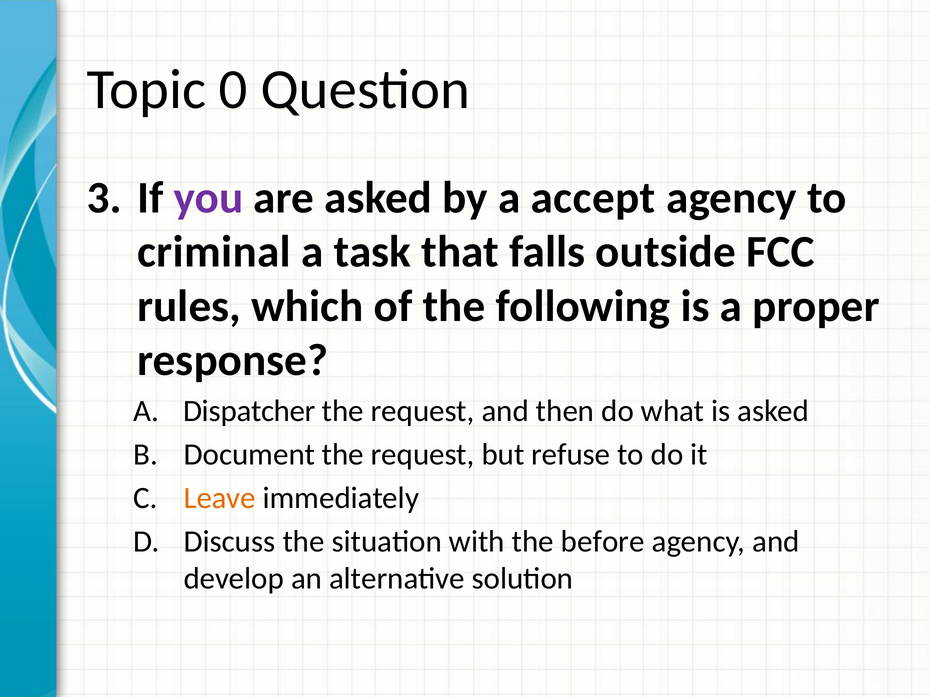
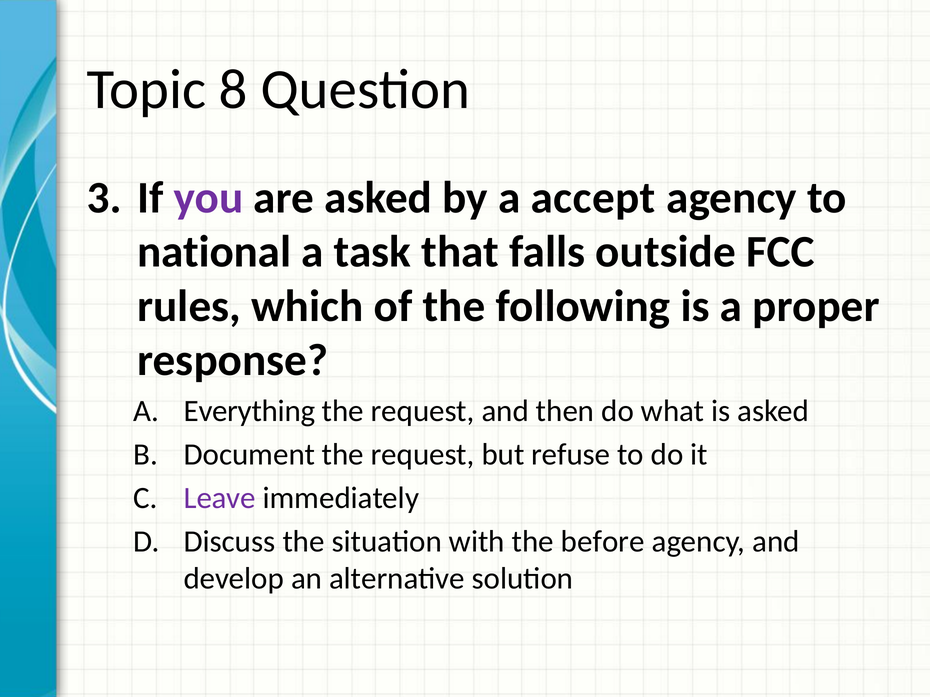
0: 0 -> 8 (233, 90)
criminal: criminal -> national (214, 252)
Dispatcher: Dispatcher -> Everything (249, 412)
Leave colour: orange -> purple (220, 498)
